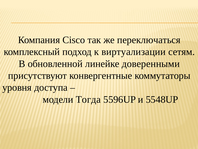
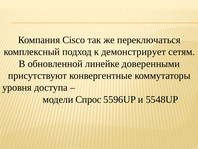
виртуализации: виртуализации -> демонстрирует (134, 52)
Тогда: Тогда -> Спрос (88, 99)
